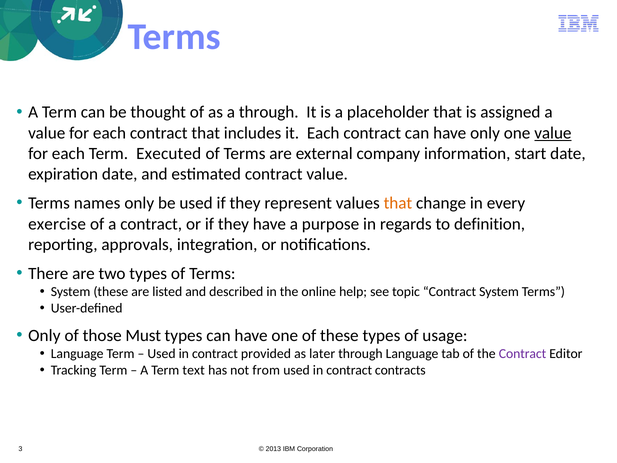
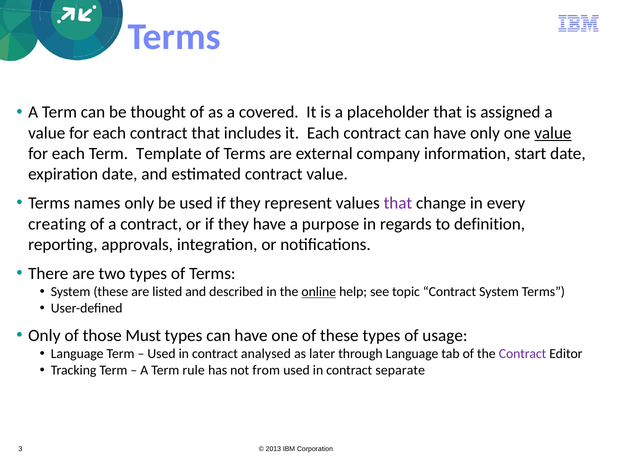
a through: through -> covered (269, 112)
Executed: Executed -> Template (169, 153)
that colour: orange -> purple (398, 203)
exercise: exercise -> creating (57, 224)
online underline: none -> present (319, 292)
provided: provided -> analysed (266, 354)
text: text -> rule (194, 370)
contracts: contracts -> separate (400, 370)
